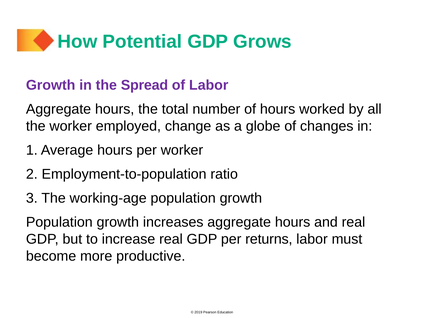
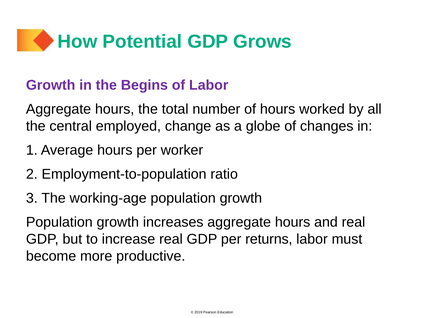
Spread: Spread -> Begins (144, 85)
the worker: worker -> central (71, 126)
